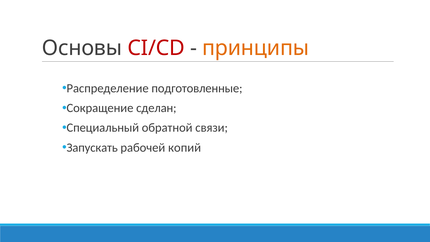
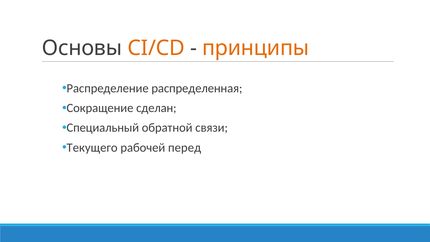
CI/CD colour: red -> orange (156, 48)
подготовленные: подготовленные -> распределенная (197, 88)
Запускать: Запускать -> Текущего (92, 148)
копий: копий -> перед (185, 148)
